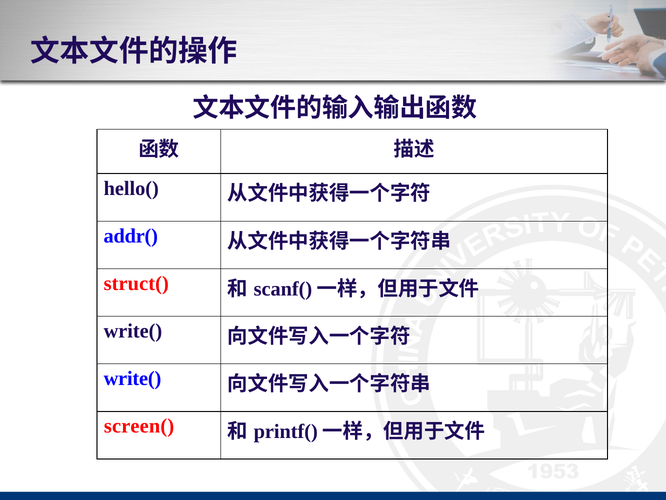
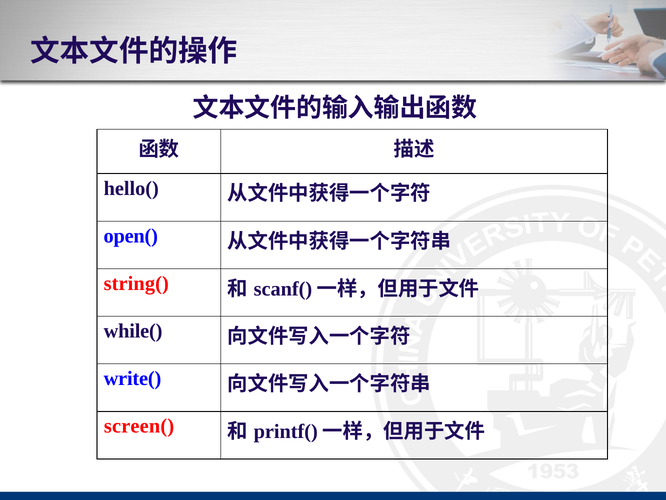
addr(: addr( -> open( (131, 236)
struct(: struct( -> string( (136, 283)
write(: write( -> while( (133, 331)
